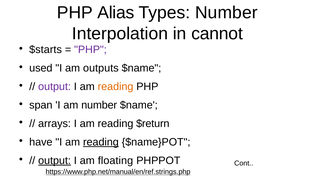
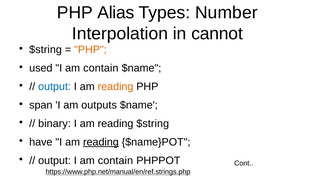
$starts: $starts -> $string (46, 50)
PHP colour: purple -> orange (90, 50)
outputs: outputs -> contain (101, 68)
output colour: purple -> blue (55, 87)
am number: number -> outputs (99, 105)
arrays: arrays -> binary (54, 124)
reading $return: $return -> $string (153, 124)
output underline: present -> none (55, 161)
floating: floating -> contain (115, 161)
